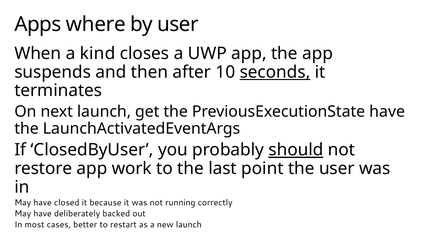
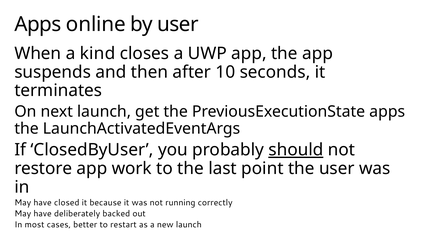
where: where -> online (96, 24)
seconds underline: present -> none (275, 72)
PreviousExecutionState have: have -> apps (387, 112)
